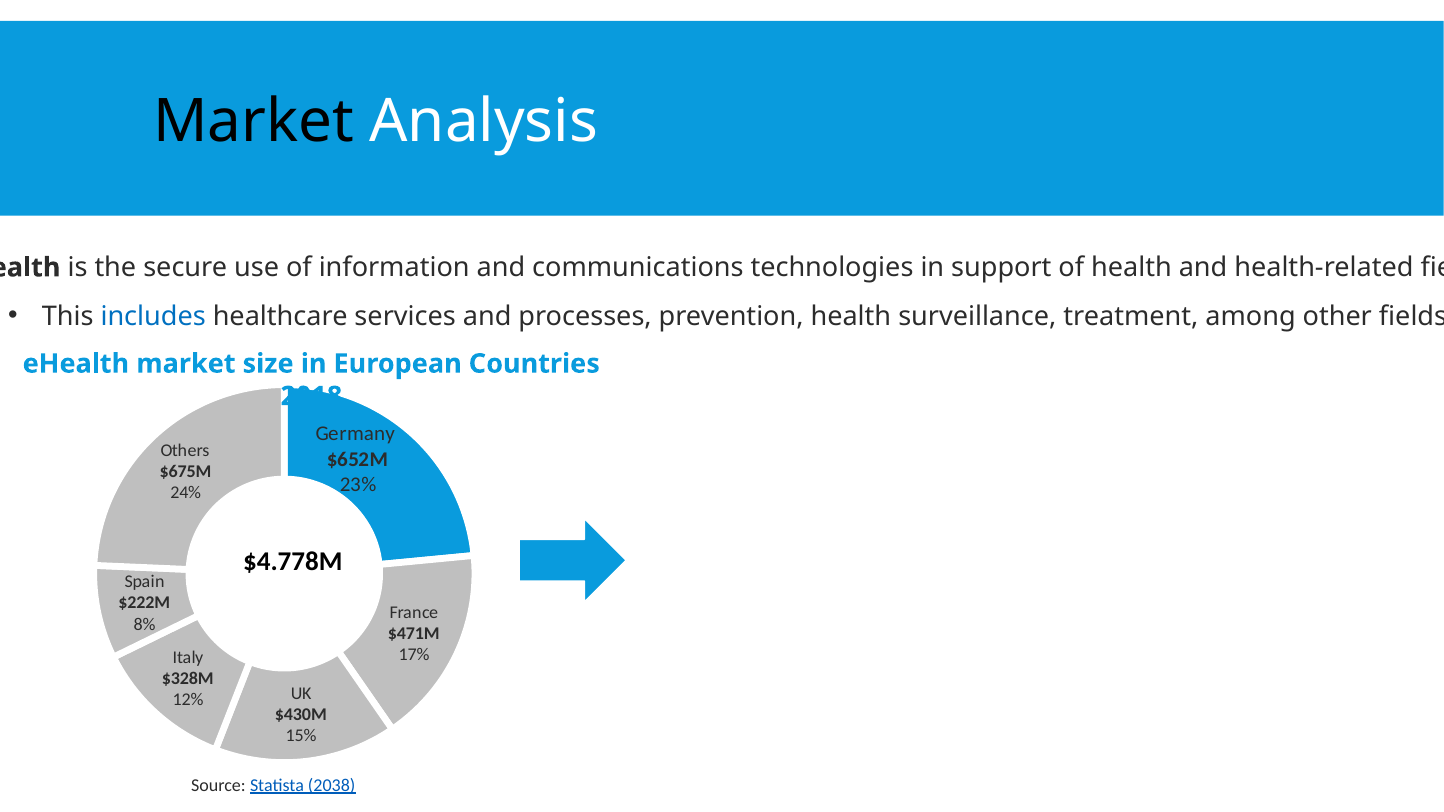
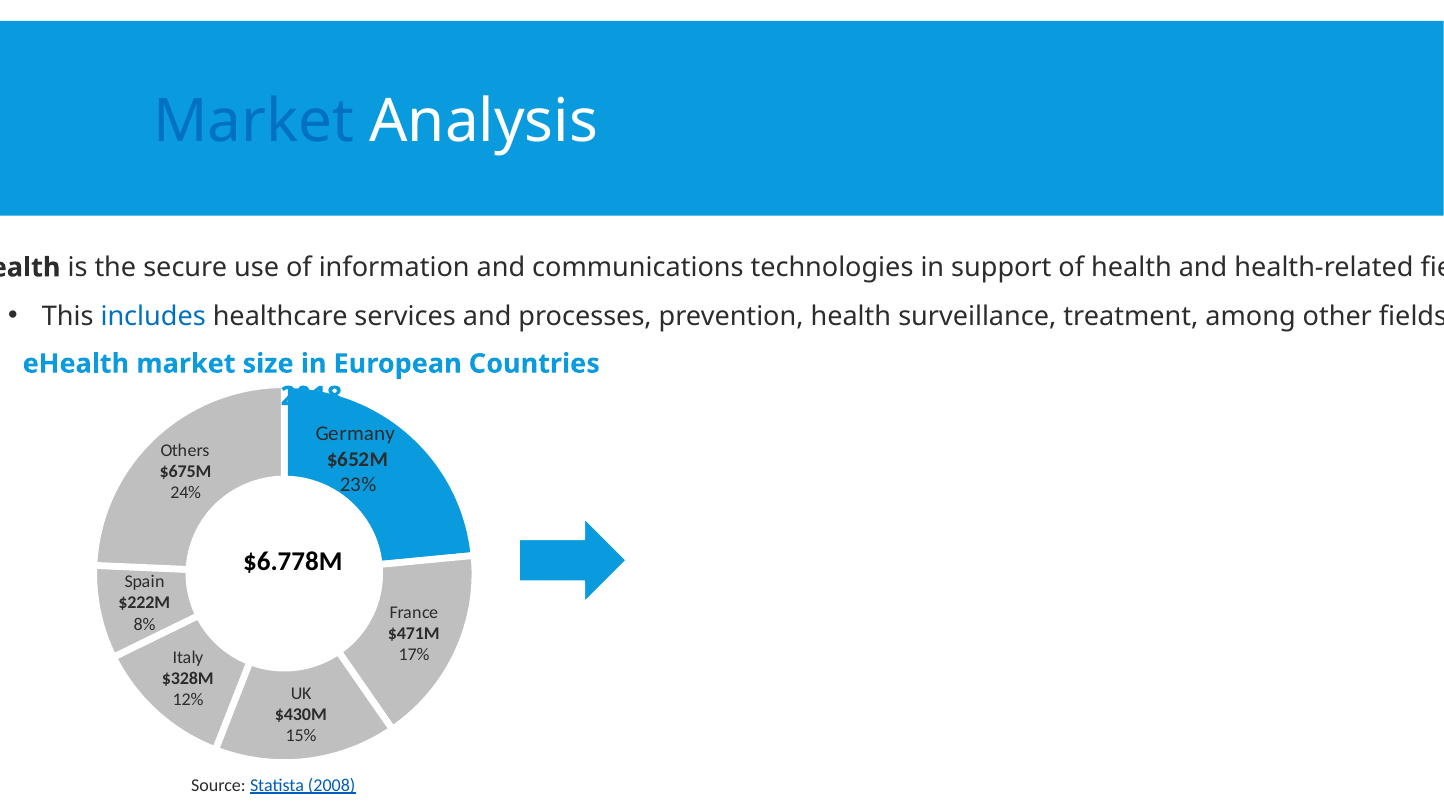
Market colour: black -> blue (254, 121)
$4.778M: $4.778M -> $6.778M (293, 562)
2038: 2038 -> 2008 (332, 786)
